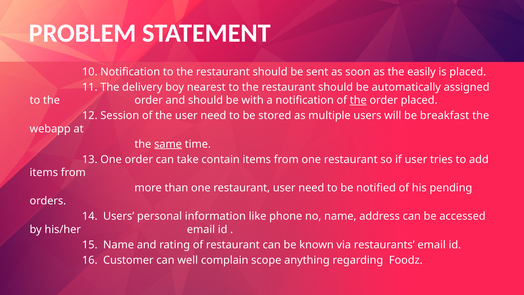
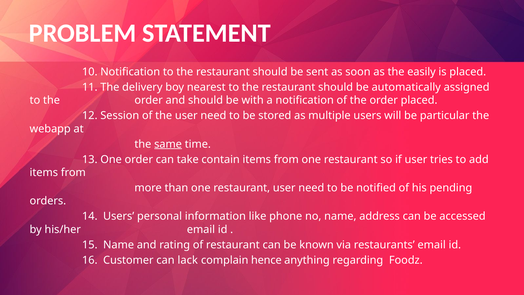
the underline: present -> none (358, 100)
breakfast: breakfast -> particular (445, 116)
well: well -> lack (188, 260)
scope: scope -> hence (266, 260)
